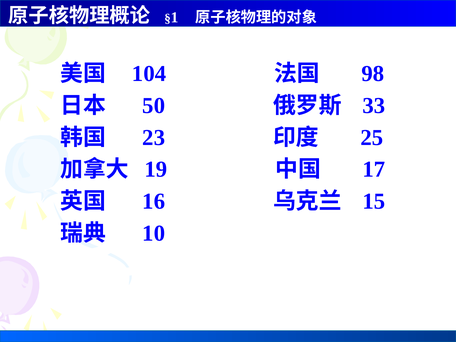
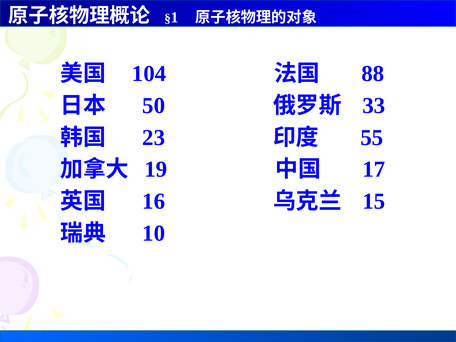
98: 98 -> 88 (373, 74)
25: 25 -> 55 (372, 138)
